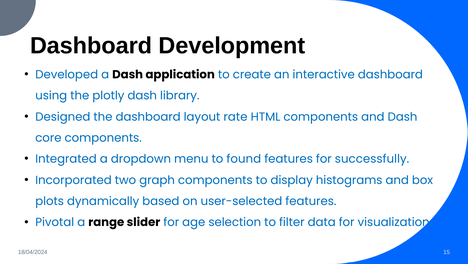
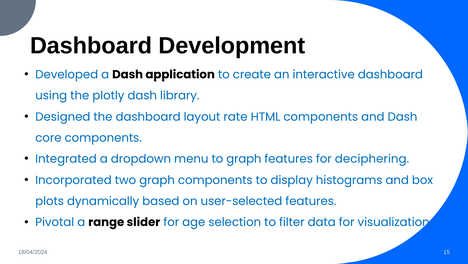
to found: found -> graph (244, 159)
successfully: successfully -> deciphering (372, 159)
